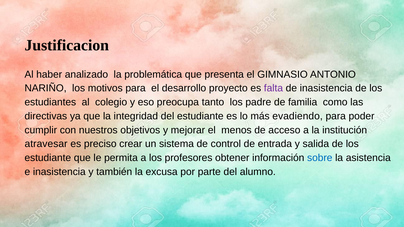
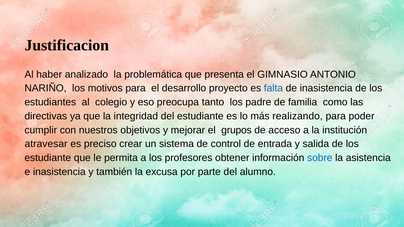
falta colour: purple -> blue (273, 88)
evadiendo: evadiendo -> realizando (298, 116)
menos: menos -> grupos (237, 130)
